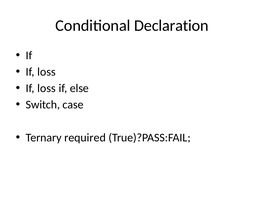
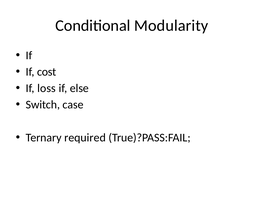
Declaration: Declaration -> Modularity (171, 26)
loss: loss -> cost (47, 72)
